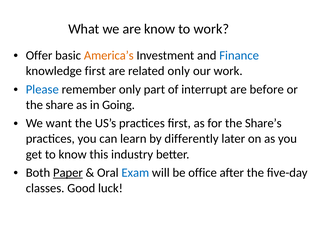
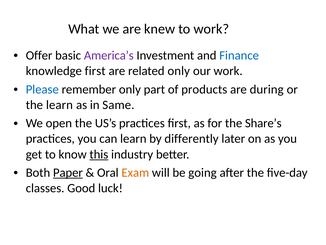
are know: know -> knew (160, 29)
America’s colour: orange -> purple (109, 55)
interrupt: interrupt -> products (204, 89)
before: before -> during (267, 89)
the share: share -> learn (59, 105)
Going: Going -> Same (118, 105)
want: want -> open (59, 123)
this underline: none -> present (99, 154)
Exam colour: blue -> orange (135, 172)
office: office -> going (202, 172)
